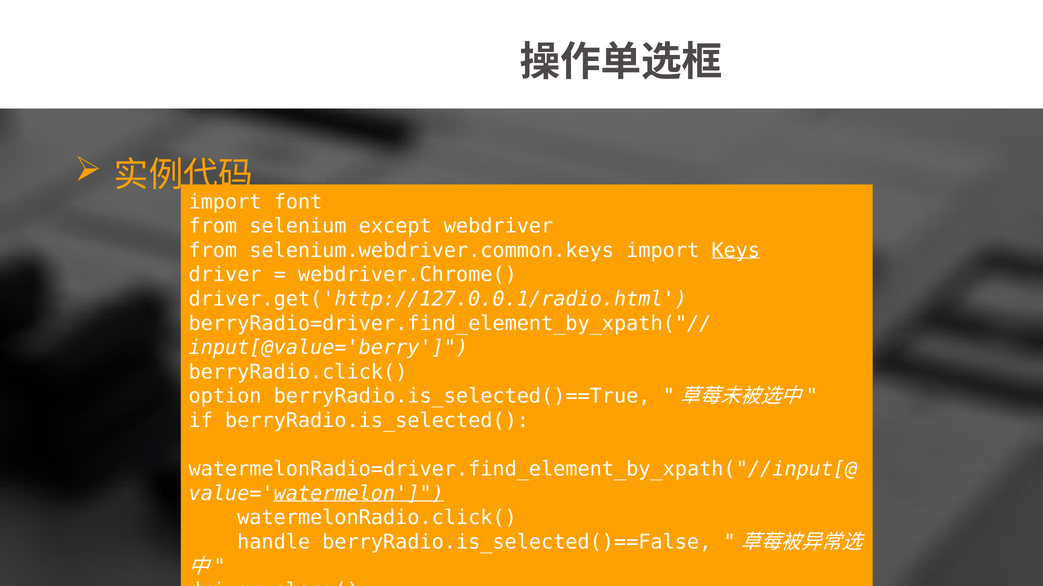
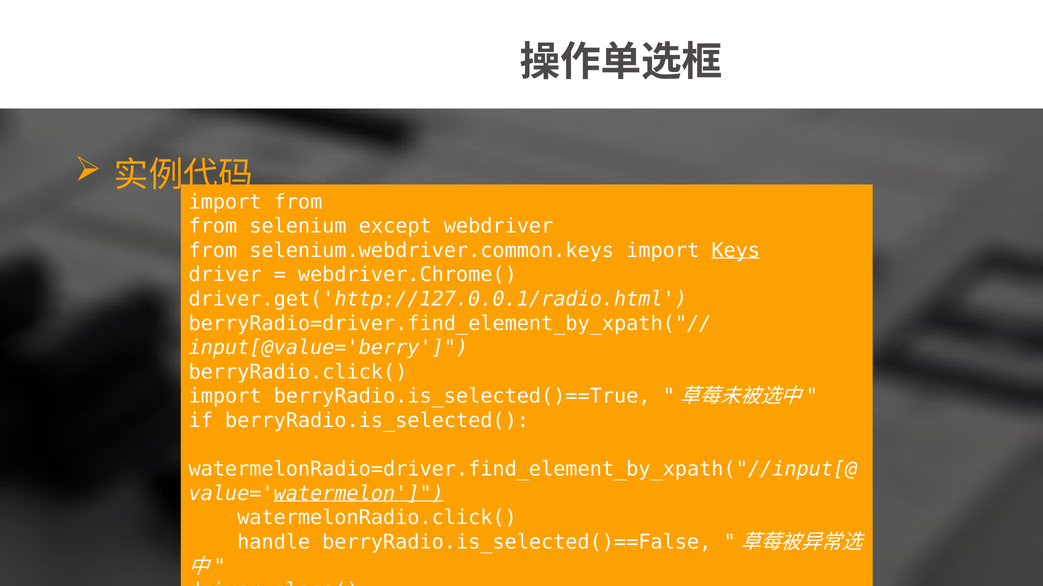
import font: font -> from (298, 202)
option: option -> import (225, 397)
